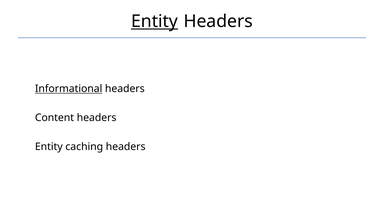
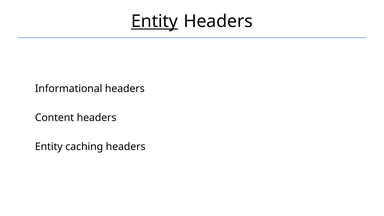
Informational underline: present -> none (69, 89)
